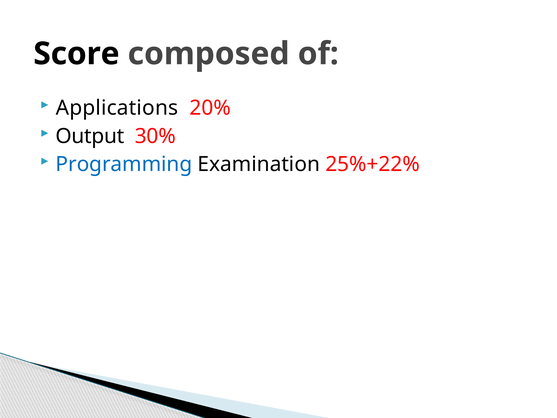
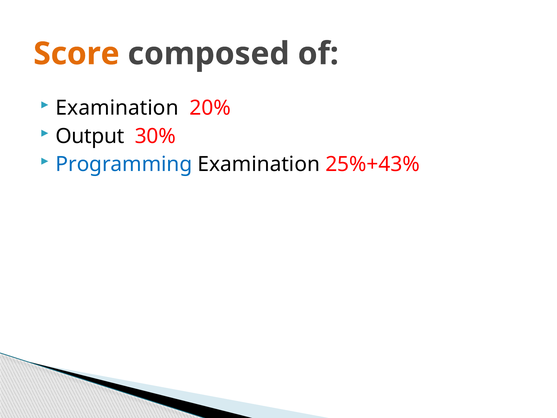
Score colour: black -> orange (76, 54)
Applications: Applications -> Examination (117, 108)
25%+22%: 25%+22% -> 25%+43% (373, 164)
